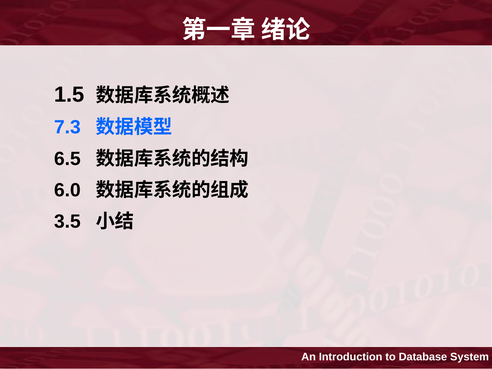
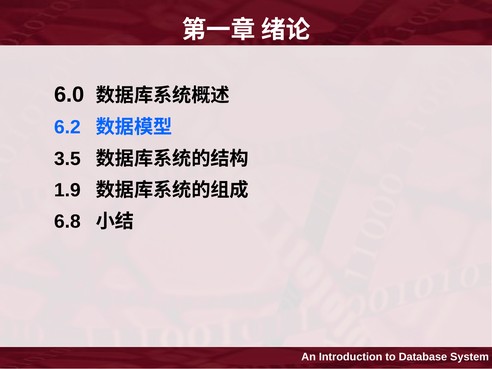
1.5: 1.5 -> 6.0 (69, 94)
7.3: 7.3 -> 6.2 (67, 127)
6.5: 6.5 -> 3.5 (67, 159)
6.0: 6.0 -> 1.9 (67, 190)
3.5: 3.5 -> 6.8 (67, 221)
